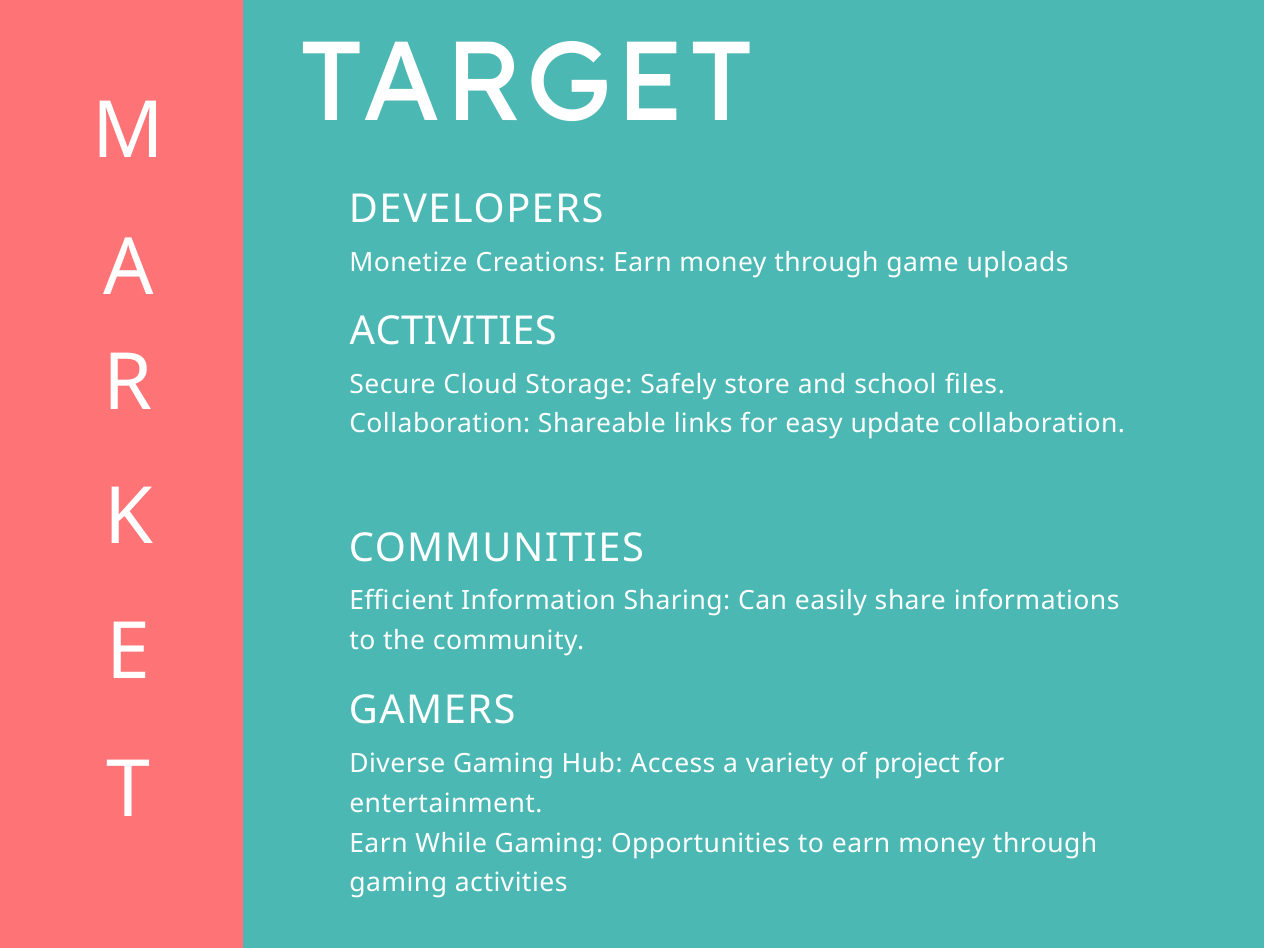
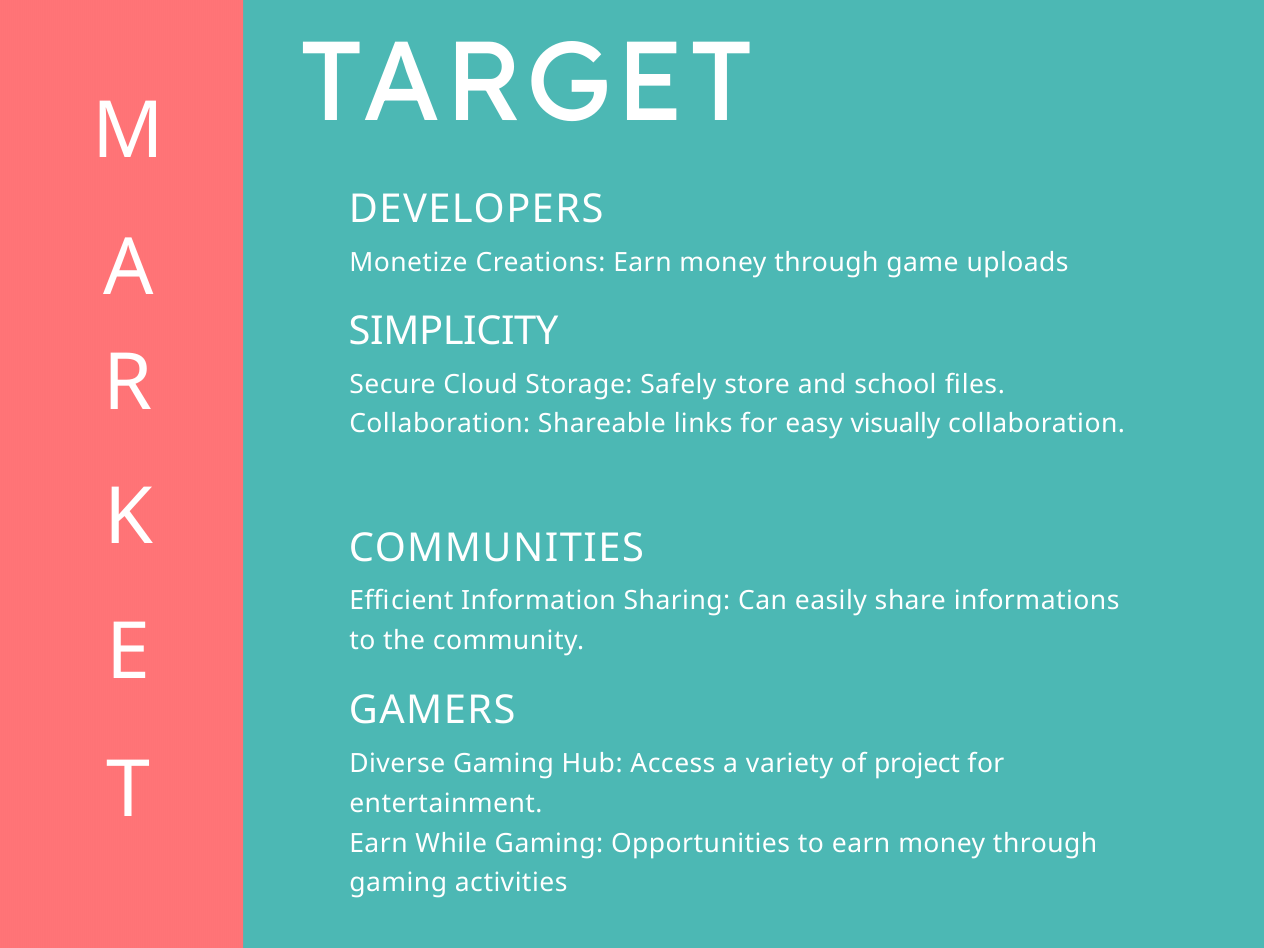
ACTIVITIES: ACTIVITIES -> SIMPLICITY (454, 331)
update: update -> visually (895, 424)
